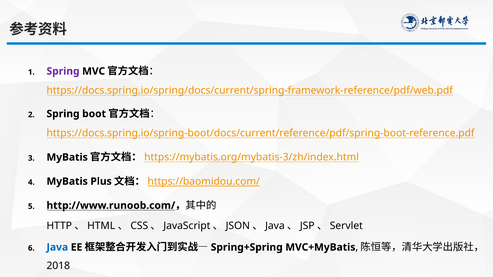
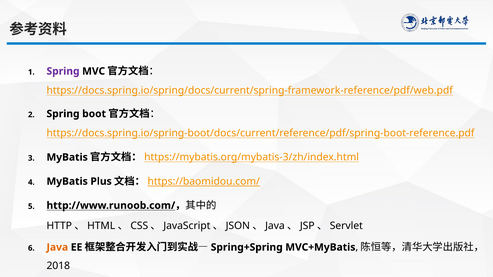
Java colour: blue -> orange (57, 247)
